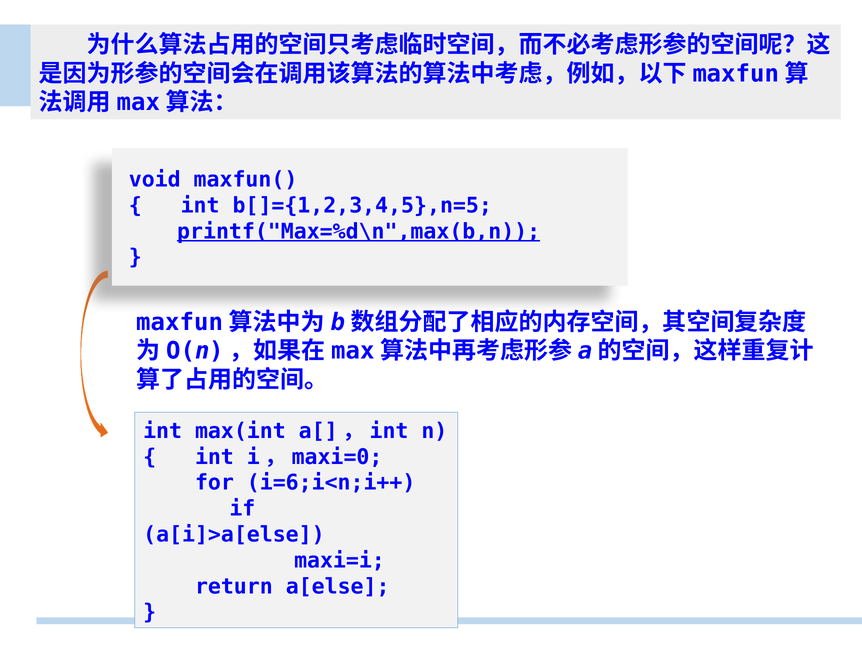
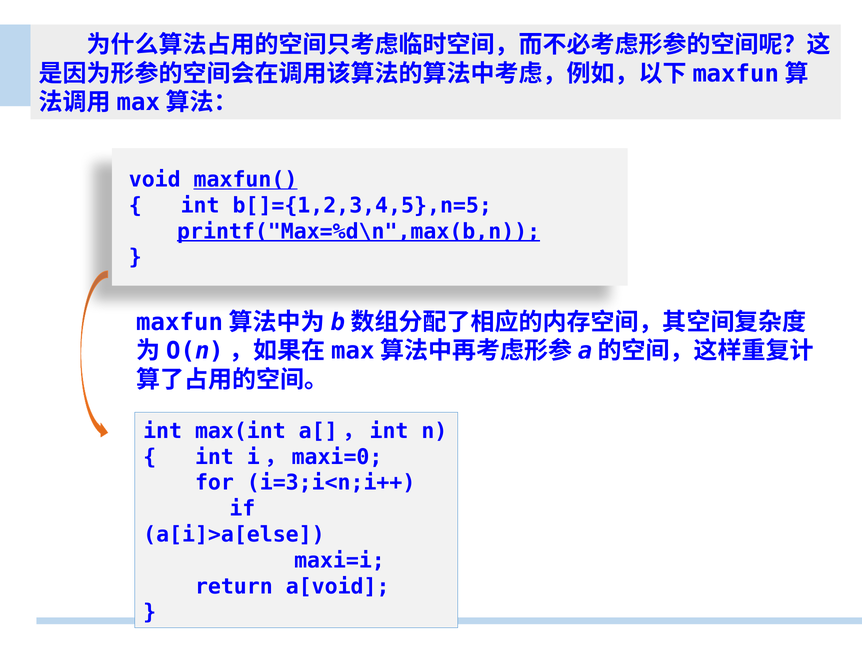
maxfun( underline: none -> present (245, 180)
i=6;i<n;i++: i=6;i<n;i++ -> i=3;i<n;i++ (331, 482)
a[else: a[else -> a[void (338, 586)
